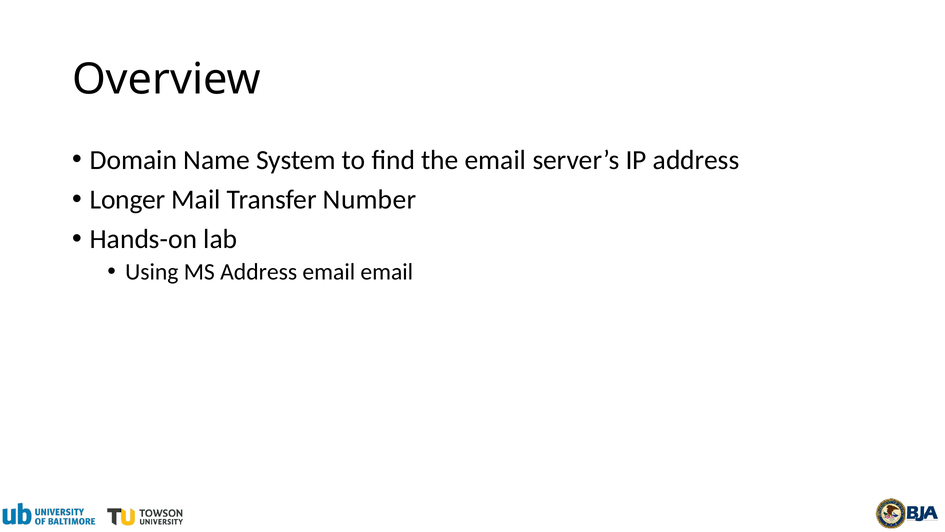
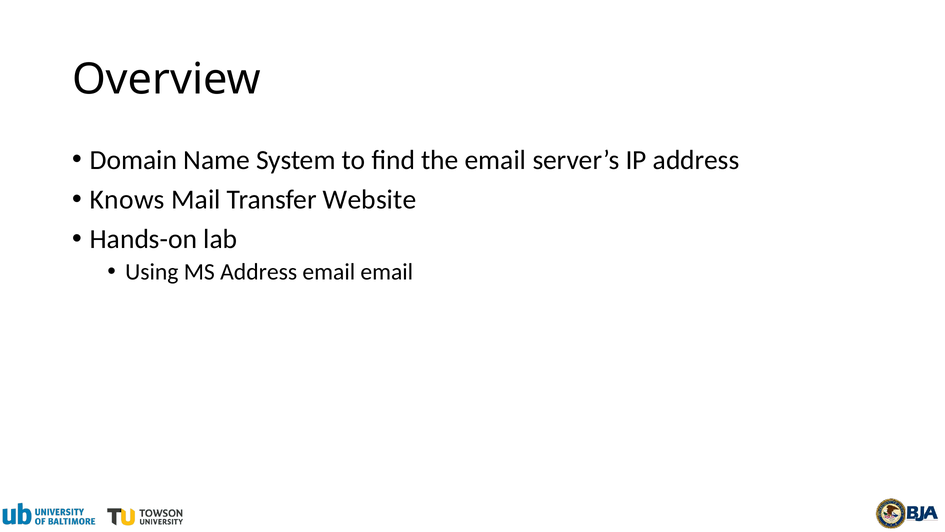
Longer: Longer -> Knows (127, 199)
Number: Number -> Website (370, 199)
